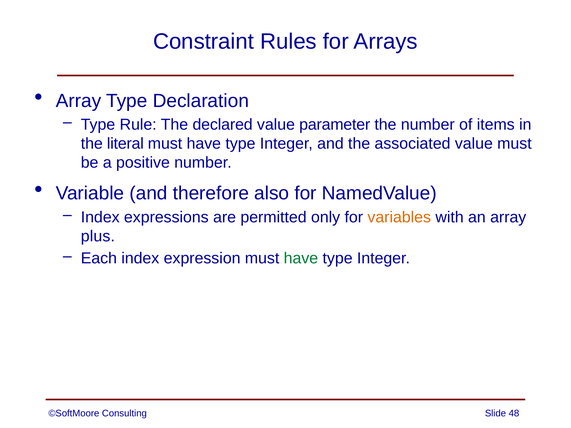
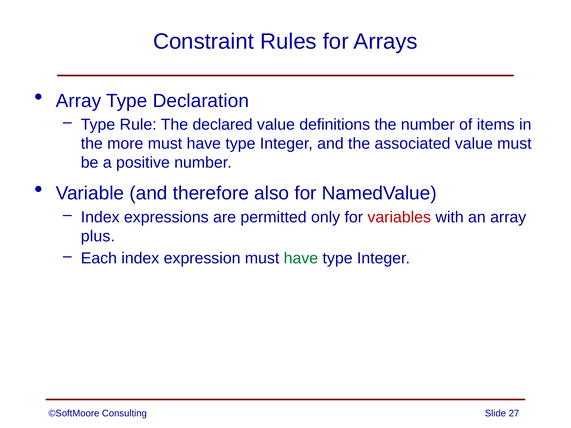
parameter: parameter -> definitions (335, 125)
literal: literal -> more (125, 144)
variables colour: orange -> red (399, 217)
48: 48 -> 27 (514, 414)
